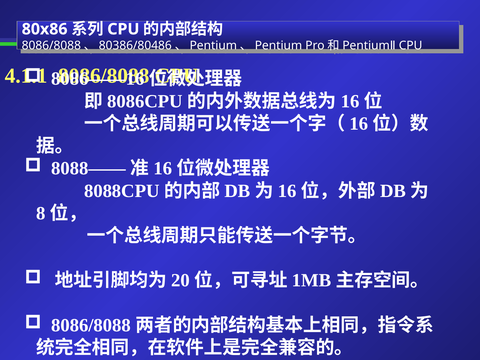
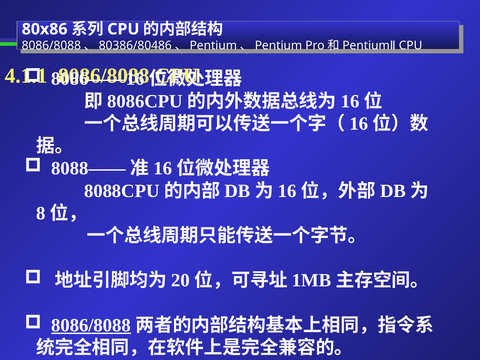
8086/8088 underline: none -> present (91, 325)
